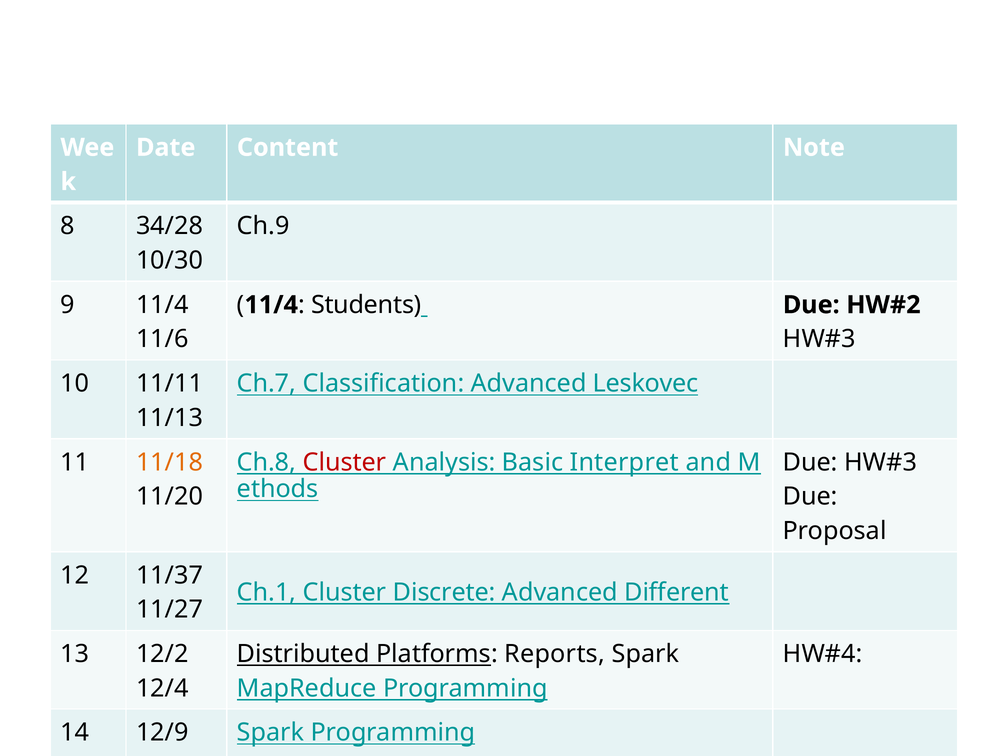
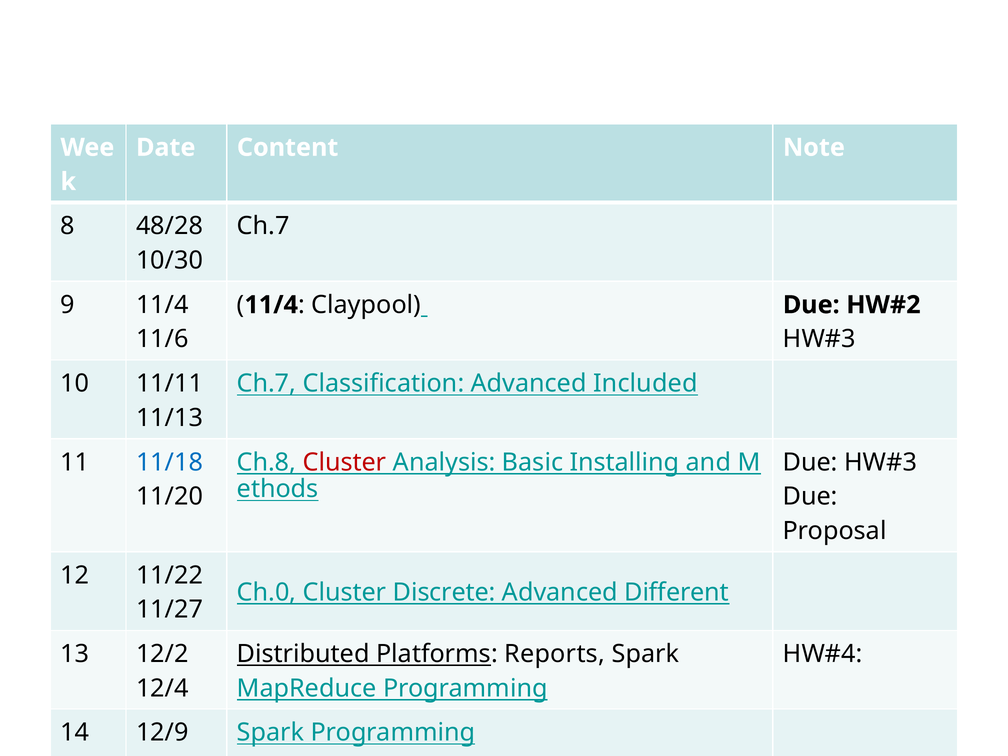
34/28: 34/28 -> 48/28 (170, 226)
Ch.9: Ch.9 -> Ch.7 (263, 226)
Students: Students -> Claypool (366, 305)
Leskovec: Leskovec -> Included (645, 384)
11/18 colour: orange -> blue (170, 462)
Interpret: Interpret -> Installing (625, 462)
11/37: 11/37 -> 11/22 (170, 575)
Ch.1: Ch.1 -> Ch.0 (267, 592)
